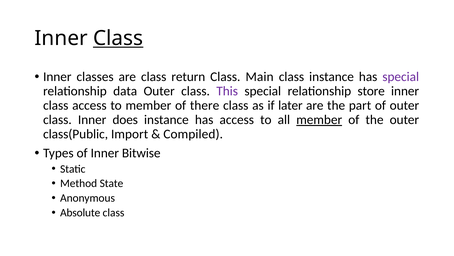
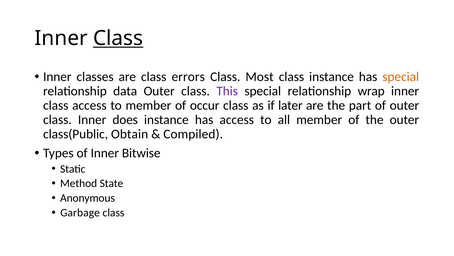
return: return -> errors (188, 77)
Main: Main -> Most (260, 77)
special colour: purple -> orange (401, 77)
store: store -> wrap (371, 91)
there: there -> occur (205, 105)
member underline: present -> none (319, 120)
Import: Import -> Obtain (130, 134)
Absolute: Absolute -> Garbage (80, 212)
